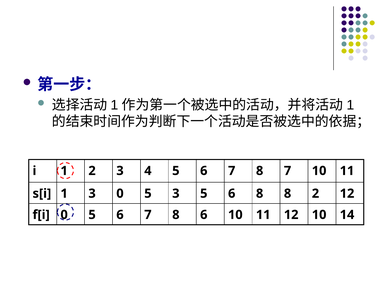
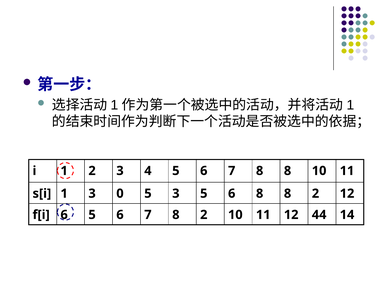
7 8 7: 7 -> 8 (288, 171)
f[i 0: 0 -> 6 (64, 215)
7 8 6: 6 -> 2 (204, 215)
12 10: 10 -> 44 (319, 215)
